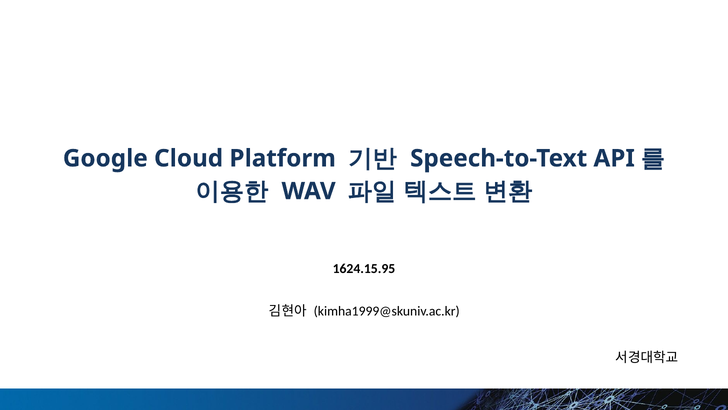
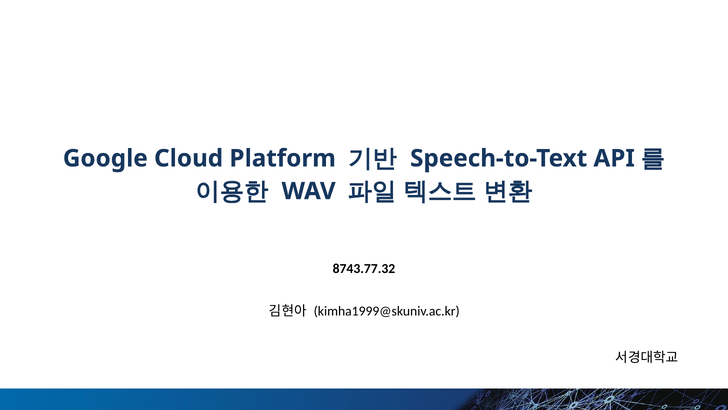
1624.15.95: 1624.15.95 -> 8743.77.32 (364, 268)
